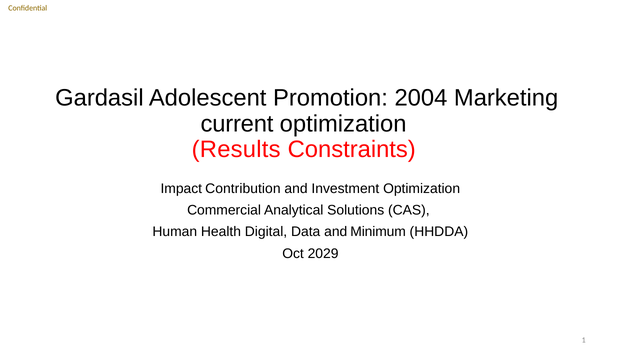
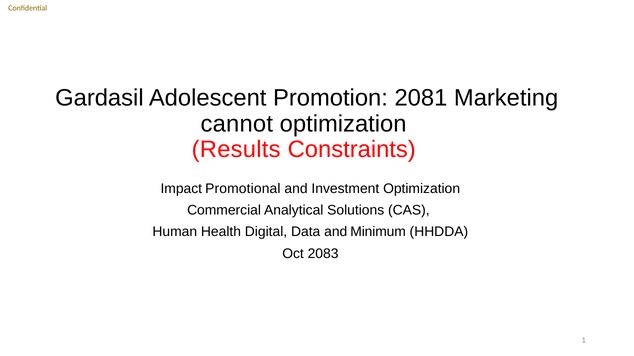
2004: 2004 -> 2081 (421, 98)
current: current -> cannot (237, 124)
Contribution: Contribution -> Promotional (243, 189)
2029: 2029 -> 2083 (323, 254)
